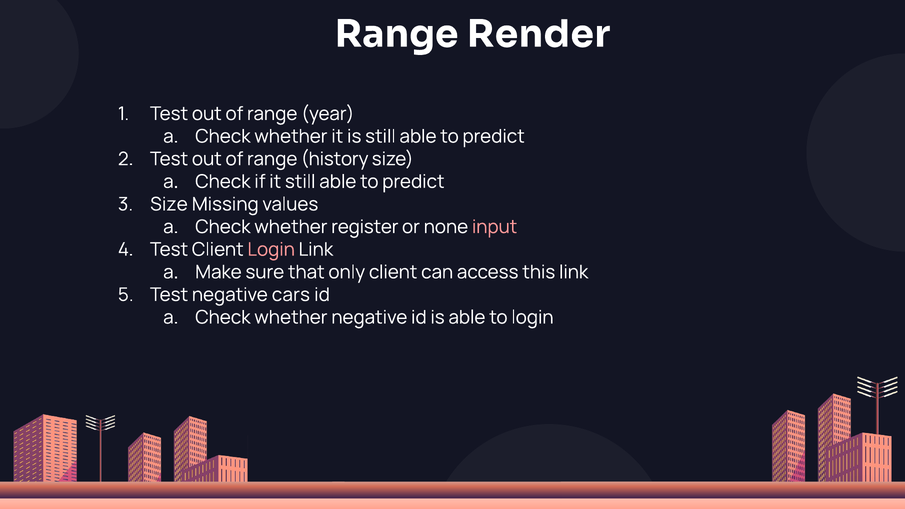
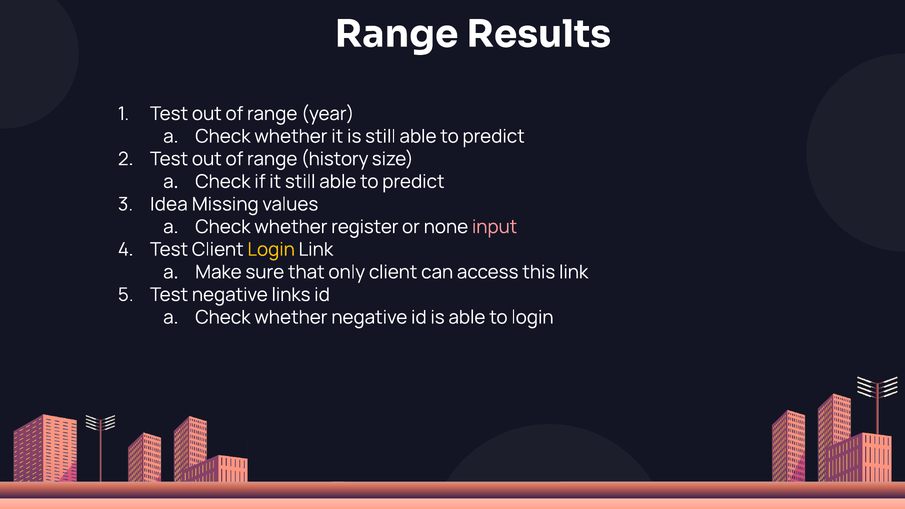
Render: Render -> Results (539, 34)
Size: Size -> Idea (169, 204)
Login colour: pink -> yellow (271, 250)
cars: cars -> links (291, 295)
